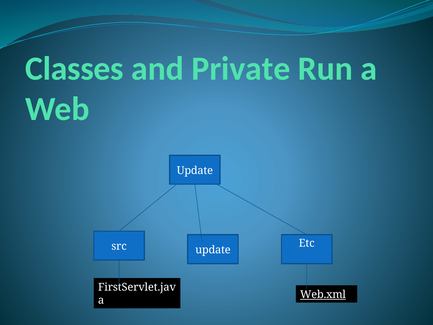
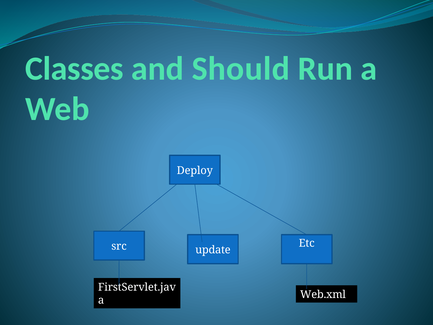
Private: Private -> Should (241, 69)
Update: Update -> Deploy (195, 170)
Web.xml underline: present -> none (323, 294)
